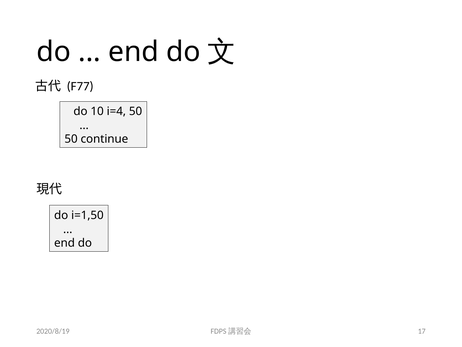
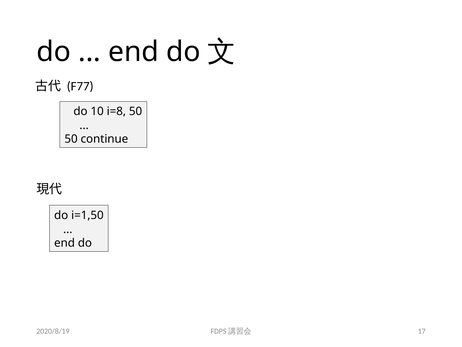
i=4: i=4 -> i=8 (116, 111)
